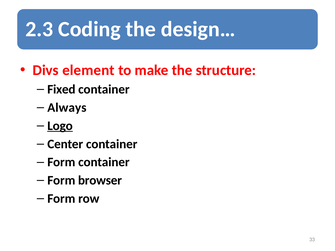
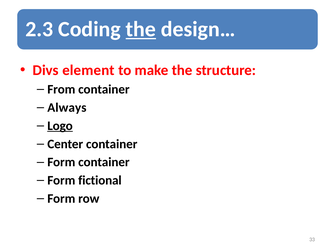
the underline: none -> present (141, 29)
Fixed: Fixed -> From (61, 89)
browser: browser -> fictional (100, 181)
